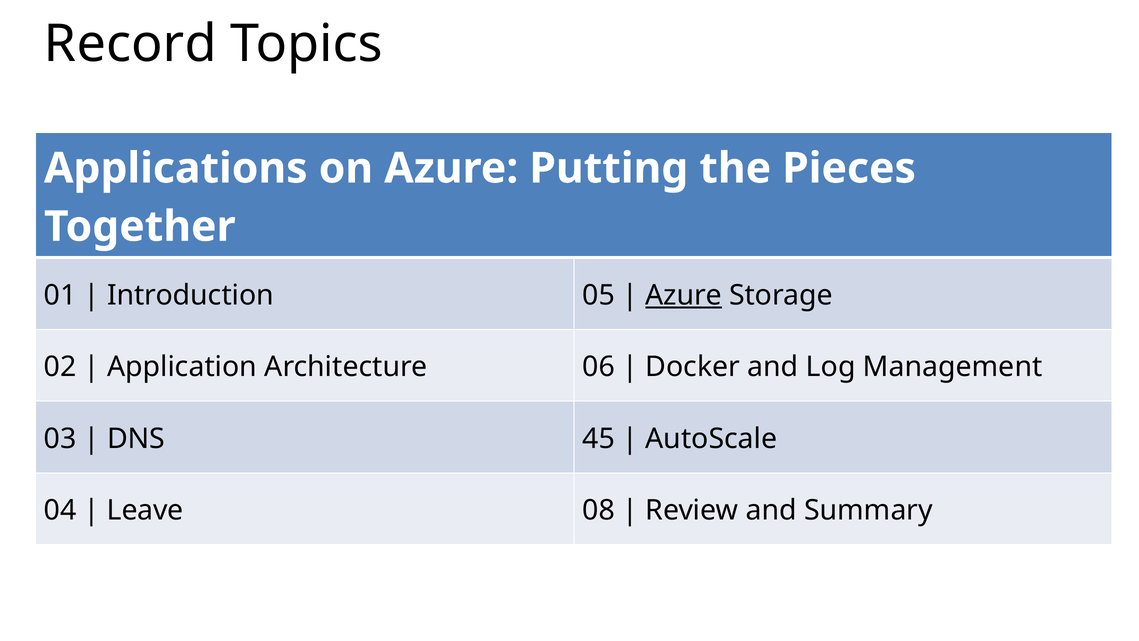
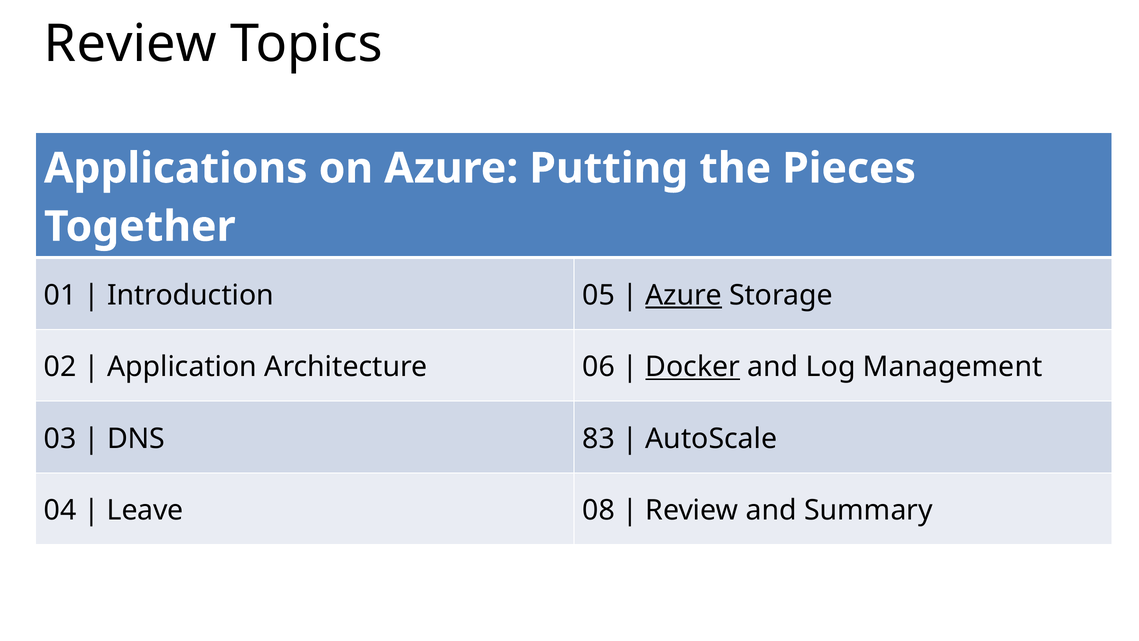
Record: Record -> Review (130, 44)
Docker underline: none -> present (693, 367)
45: 45 -> 83 (599, 438)
